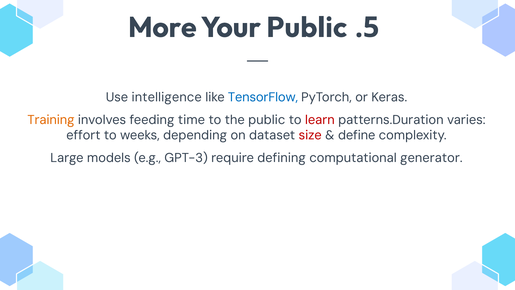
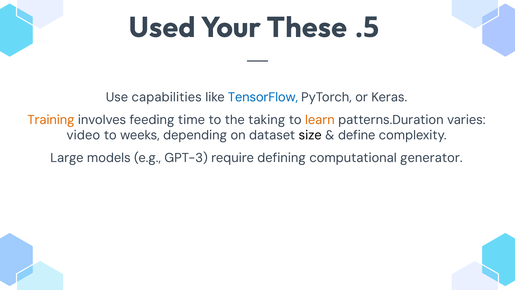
More: More -> Used (162, 27)
Your Public: Public -> These (307, 27)
intelligence: intelligence -> capabilities (167, 97)
the public: public -> taking (267, 120)
learn colour: red -> orange (320, 120)
effort: effort -> video (83, 135)
size colour: red -> black (310, 135)
